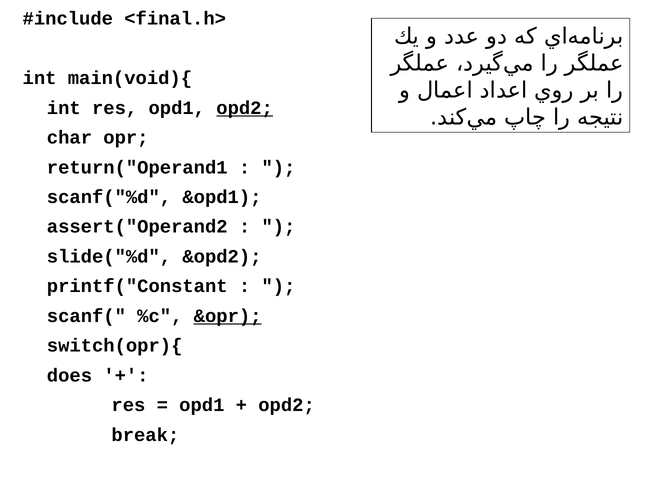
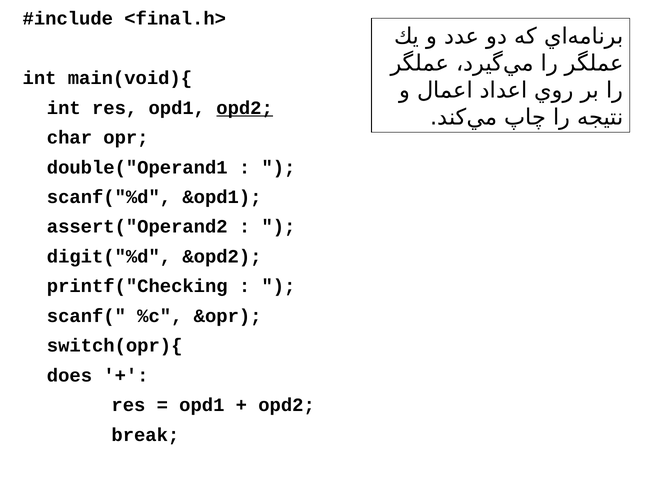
return("Operand1: return("Operand1 -> double("Operand1 (137, 167)
slide("%d: slide("%d -> digit("%d (109, 257)
printf("Constant: printf("Constant -> printf("Checking (137, 286)
&opr underline: present -> none (228, 316)
